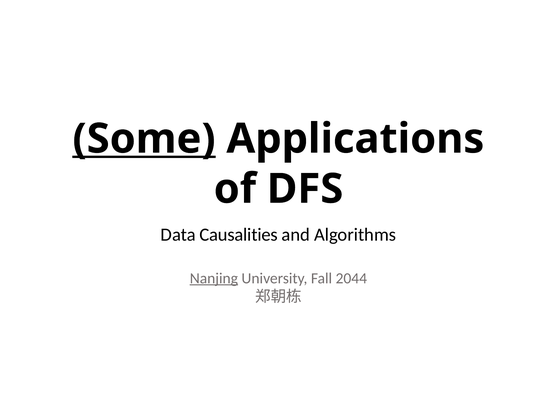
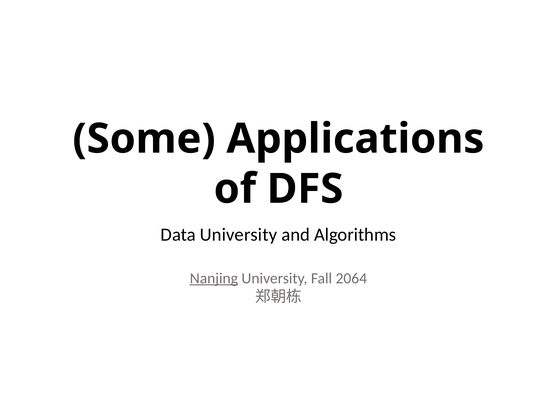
Some underline: present -> none (144, 139)
Data Causalities: Causalities -> University (238, 235)
2044: 2044 -> 2064 (351, 278)
